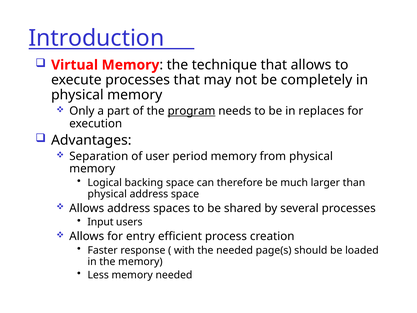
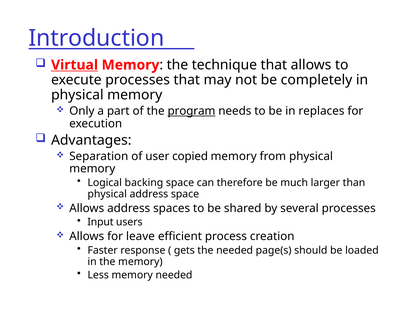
Virtual underline: none -> present (75, 65)
period: period -> copied (190, 156)
entry: entry -> leave (140, 236)
with: with -> gets (184, 250)
